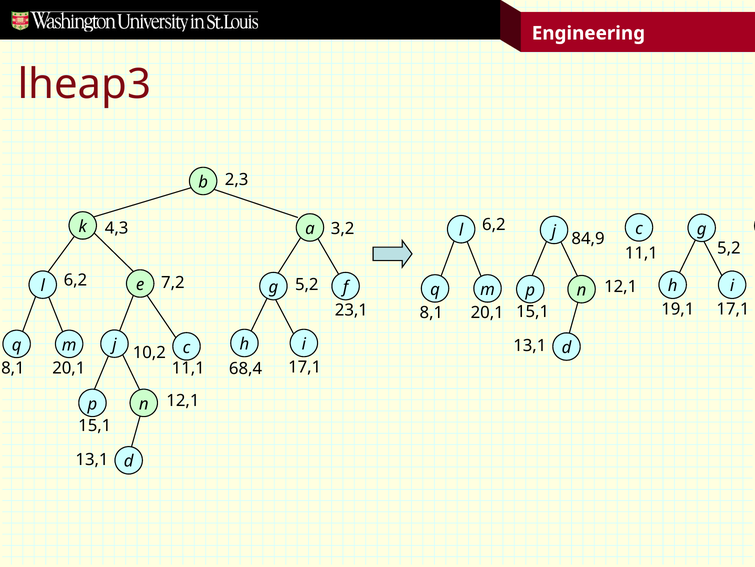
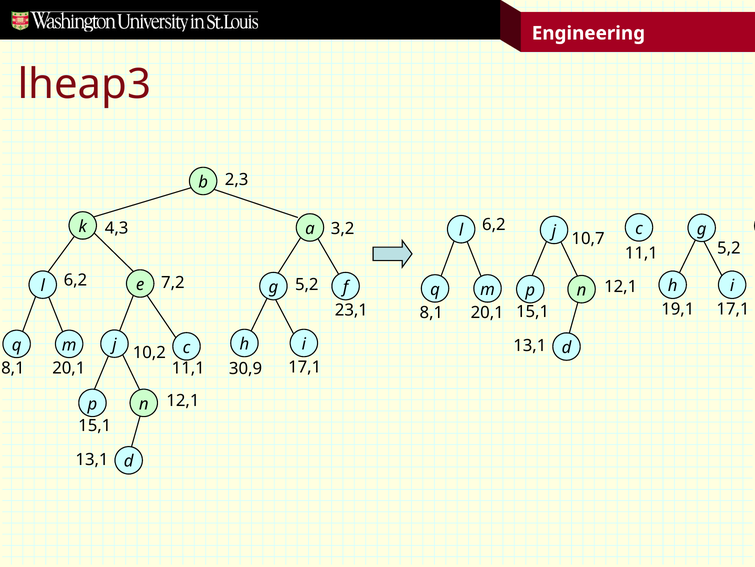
84,9: 84,9 -> 10,7 (588, 239)
68,4: 68,4 -> 30,9 (246, 368)
